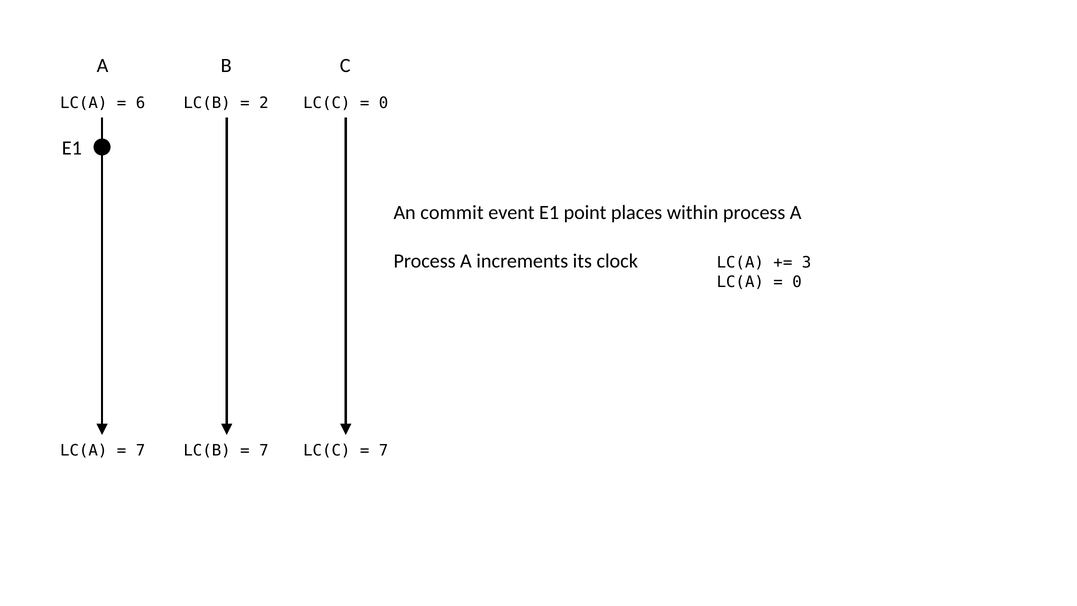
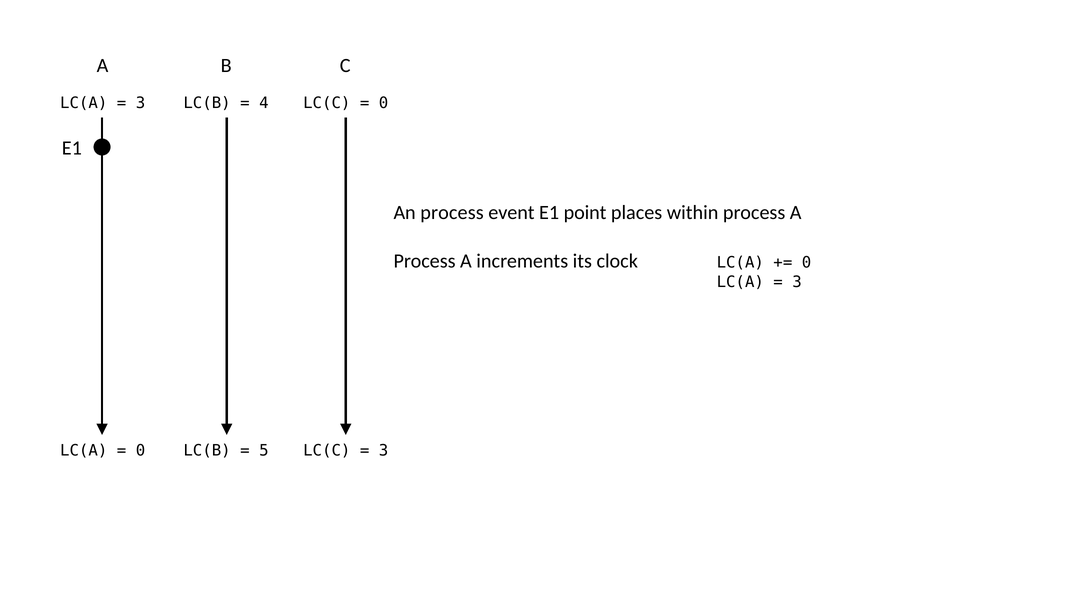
6: 6 -> 3 (141, 103)
2: 2 -> 4 (264, 103)
An commit: commit -> process (452, 213)
3: 3 -> 0 (807, 262)
0: 0 -> 3 (797, 282)
7: 7 -> 0 (141, 451)
7: 7 -> 5 (264, 451)
7: 7 -> 3 (384, 451)
